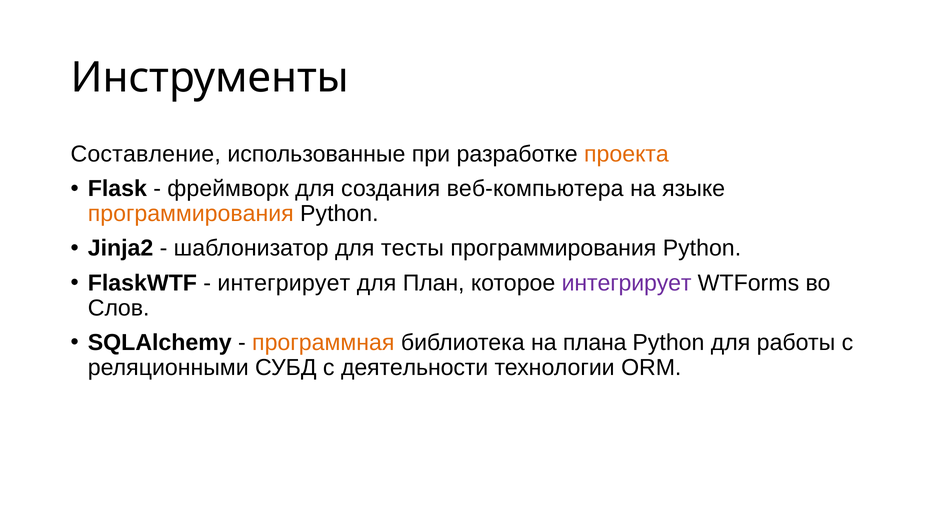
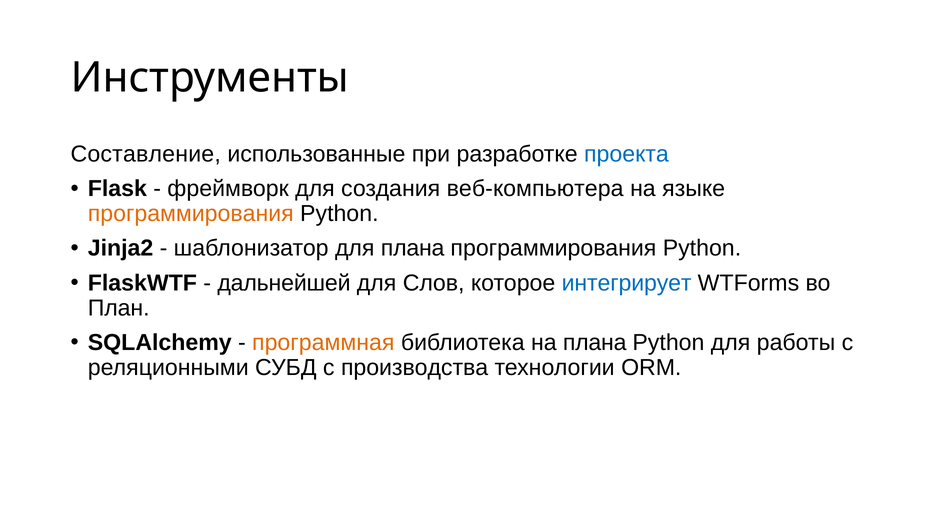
проекта colour: orange -> blue (626, 154)
для тесты: тесты -> плана (413, 249)
интегрирует: интегрирует -> дальнейшей (284, 283)
План: План -> Слов (434, 283)
интегрирует colour: purple -> blue (627, 283)
Слов: Слов -> План (119, 308)
деятельности: деятельности -> производства (415, 368)
